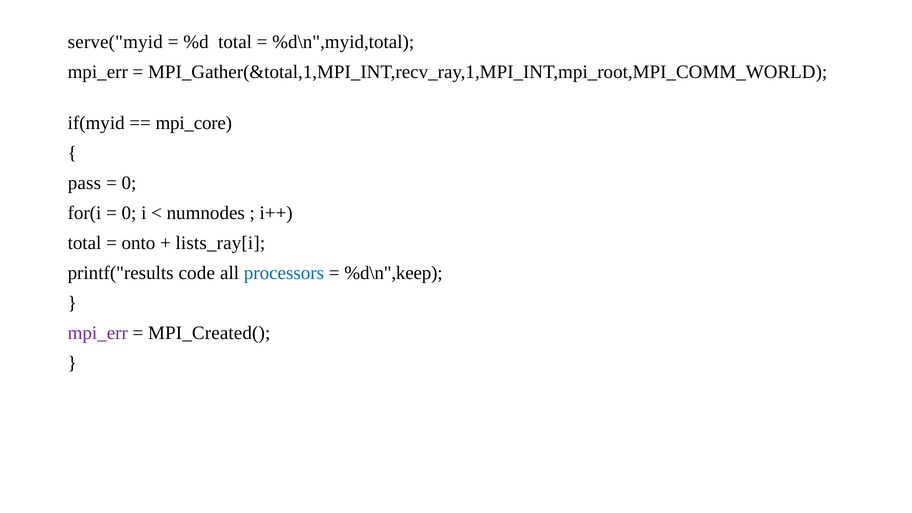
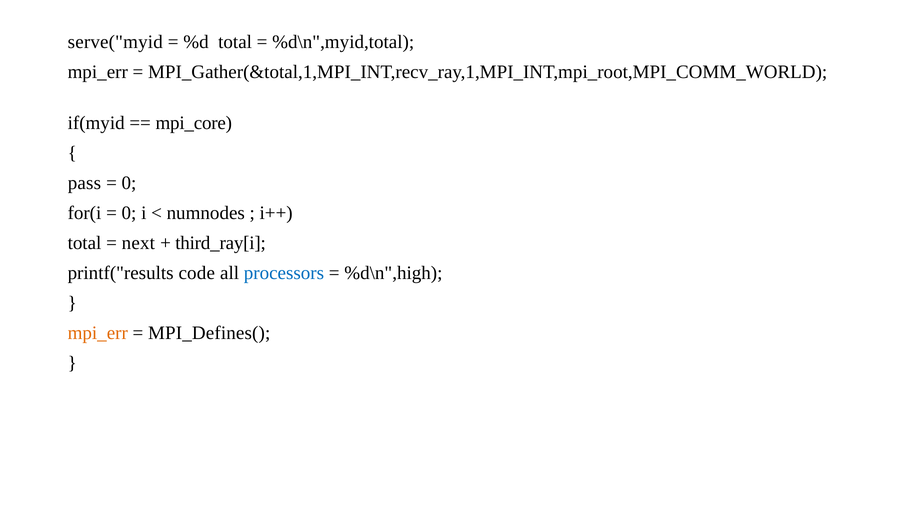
onto: onto -> next (138, 243)
lists_ray[i: lists_ray[i -> third_ray[i (221, 243)
%d\n",keep: %d\n",keep -> %d\n",high (393, 273)
mpi_err colour: purple -> orange (98, 333)
MPI_Created(: MPI_Created( -> MPI_Defines( (209, 333)
